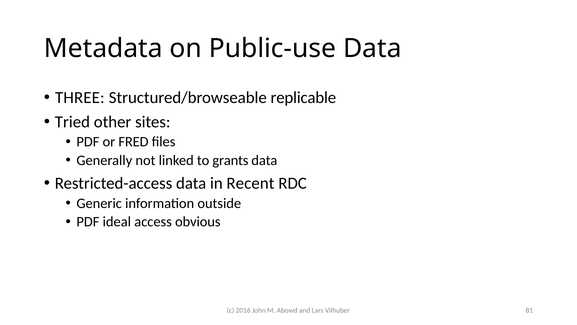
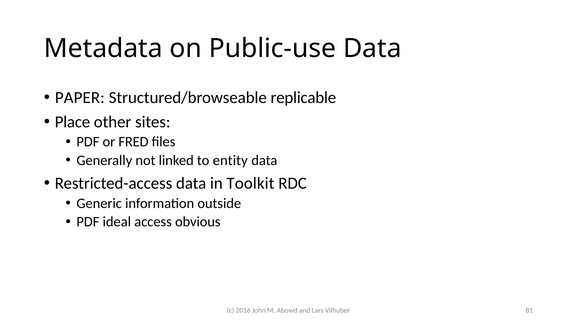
THREE: THREE -> PAPER (80, 98)
Tried: Tried -> Place (72, 122)
grants: grants -> entity (230, 160)
Recent: Recent -> Toolkit (250, 183)
